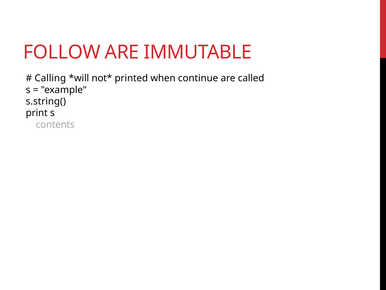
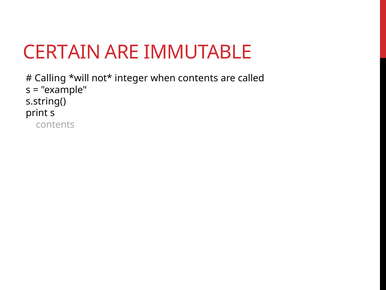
FOLLOW: FOLLOW -> CERTAIN (62, 52)
printed: printed -> integer (131, 78)
when continue: continue -> contents (198, 78)
